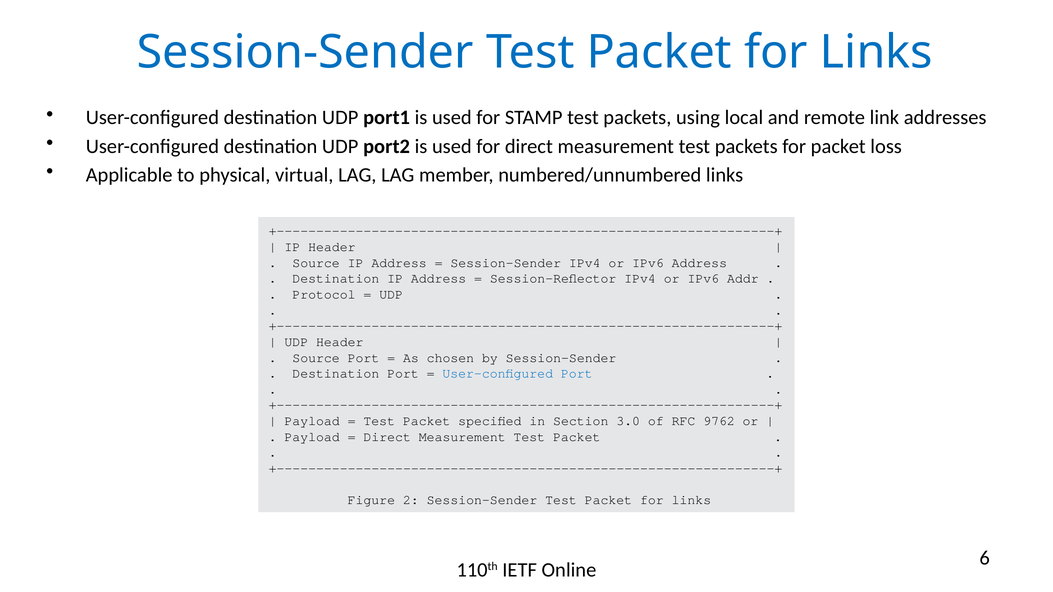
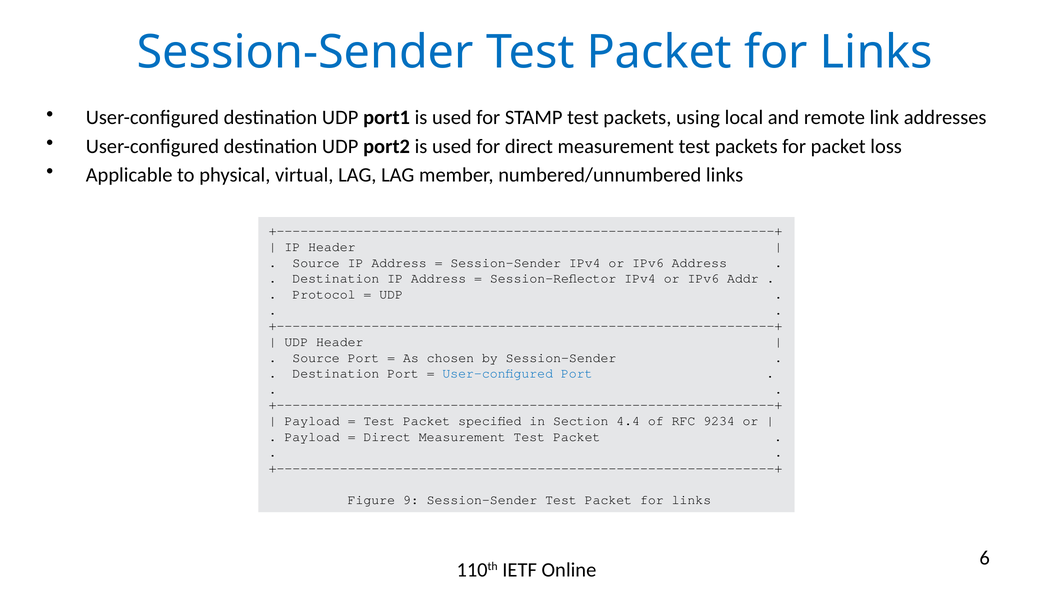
3.0: 3.0 -> 4.4 (628, 421)
9762: 9762 -> 9234 (719, 421)
2: 2 -> 9 (411, 500)
